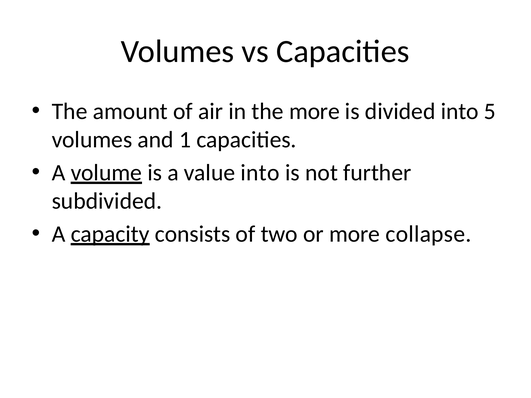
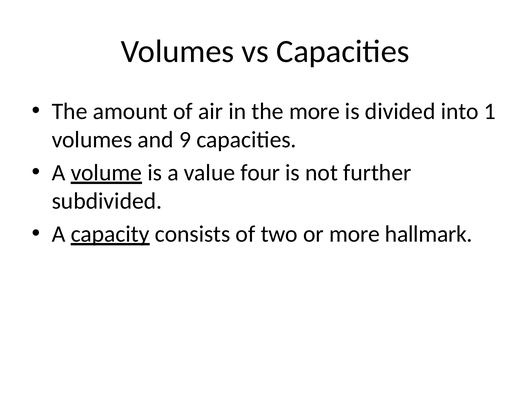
5: 5 -> 1 (490, 111)
1: 1 -> 9 (185, 140)
value into: into -> four (260, 173)
collapse: collapse -> hallmark (429, 234)
